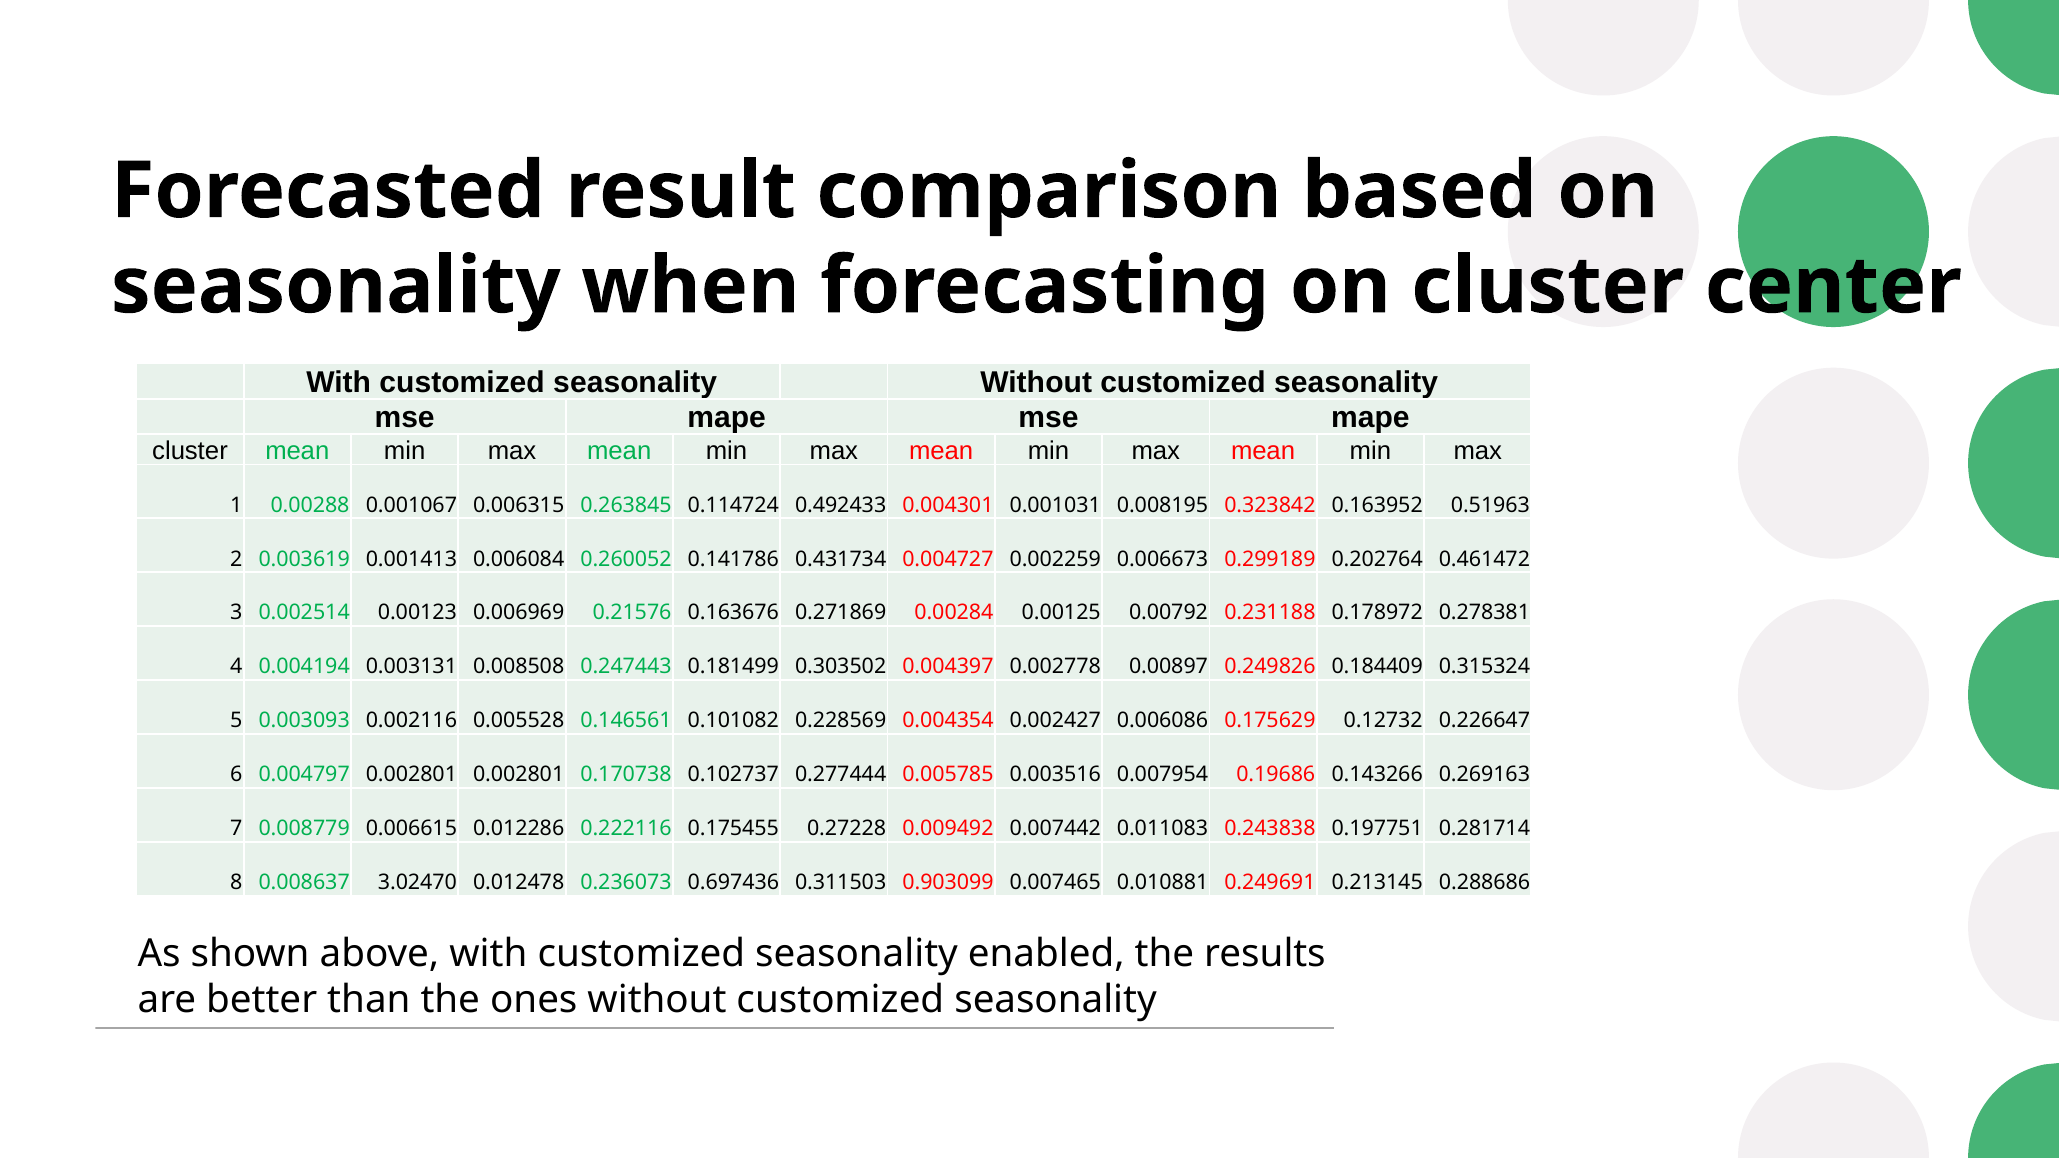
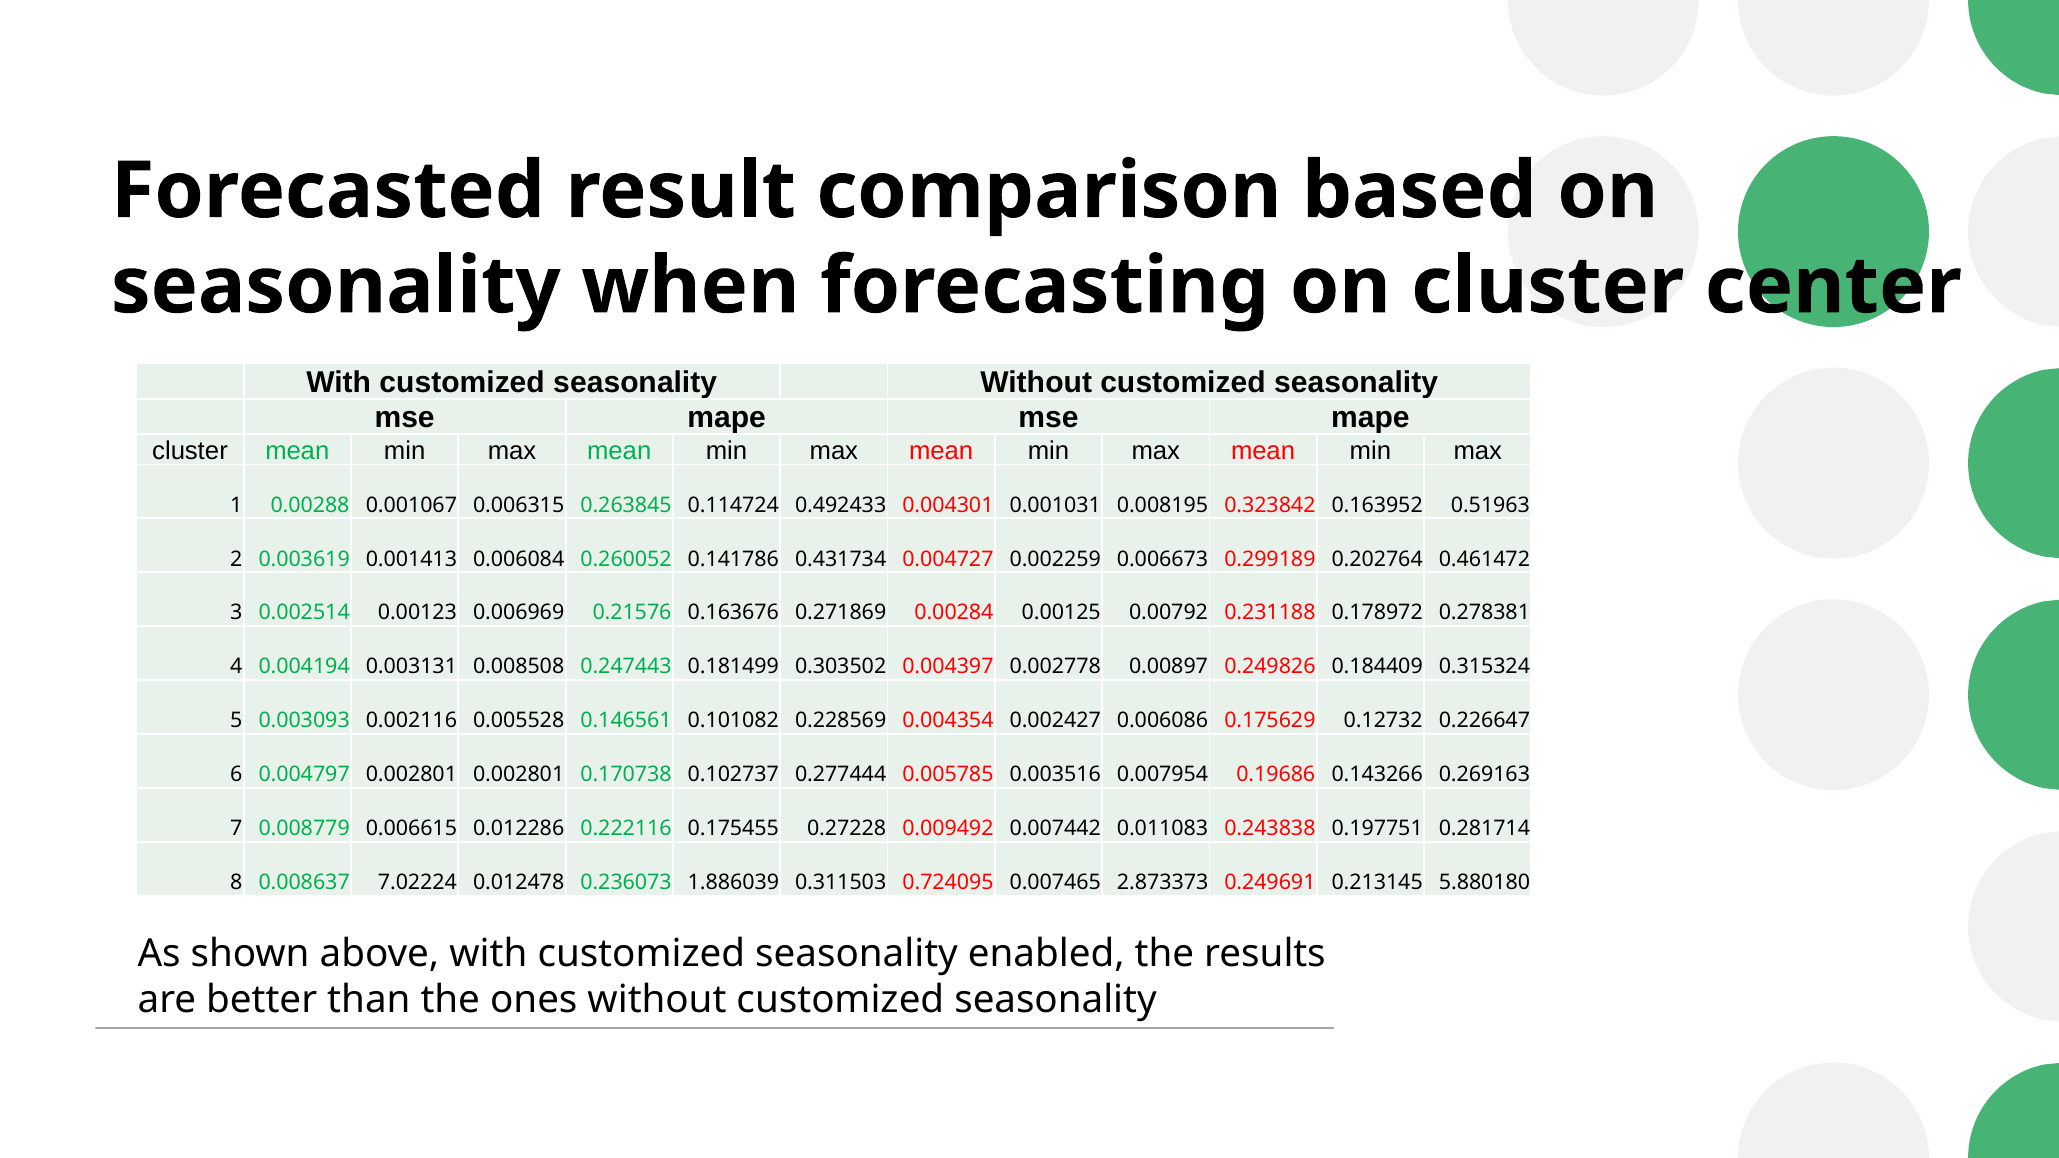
3.02470: 3.02470 -> 7.02224 (417, 883)
0.697436: 0.697436 -> 1.886039 (733, 883)
0.903099: 0.903099 -> 0.724095 (948, 883)
0.010881: 0.010881 -> 2.873373 (1163, 883)
0.288686: 0.288686 -> 5.880180 (1485, 883)
